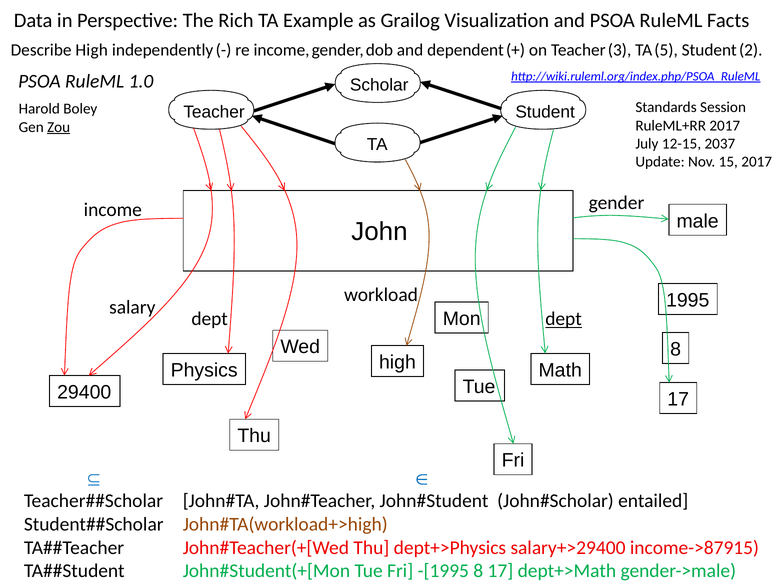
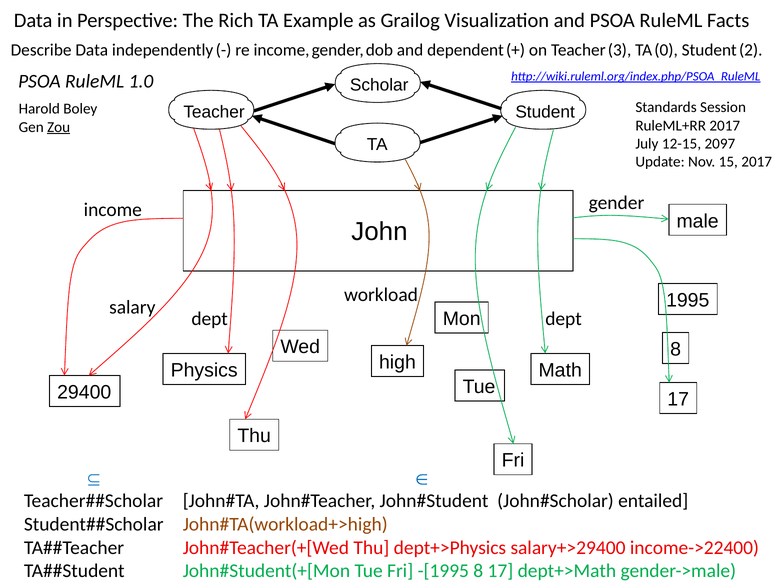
Describe High: High -> Data (92, 50)
5: 5 -> 0 (666, 50)
2037: 2037 -> 2097 (720, 144)
dept underline: present -> none (564, 319)
income->87915: income->87915 -> income->22400 (694, 548)
